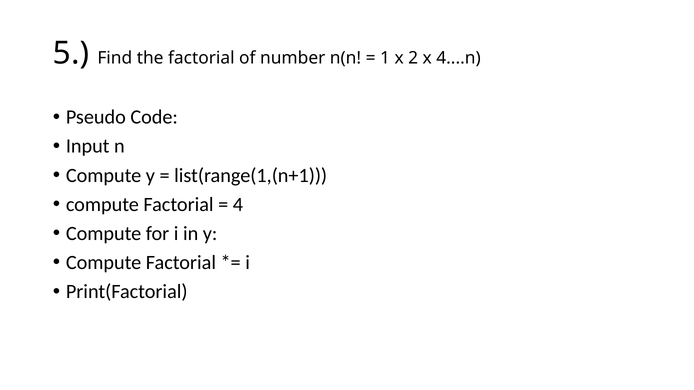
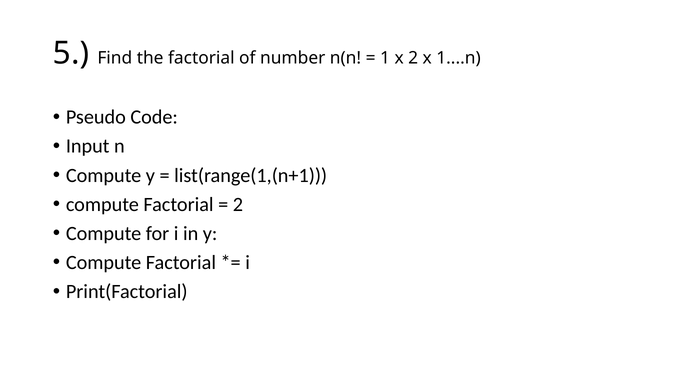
4....n: 4....n -> 1....n (459, 58)
4: 4 -> 2 (238, 205)
